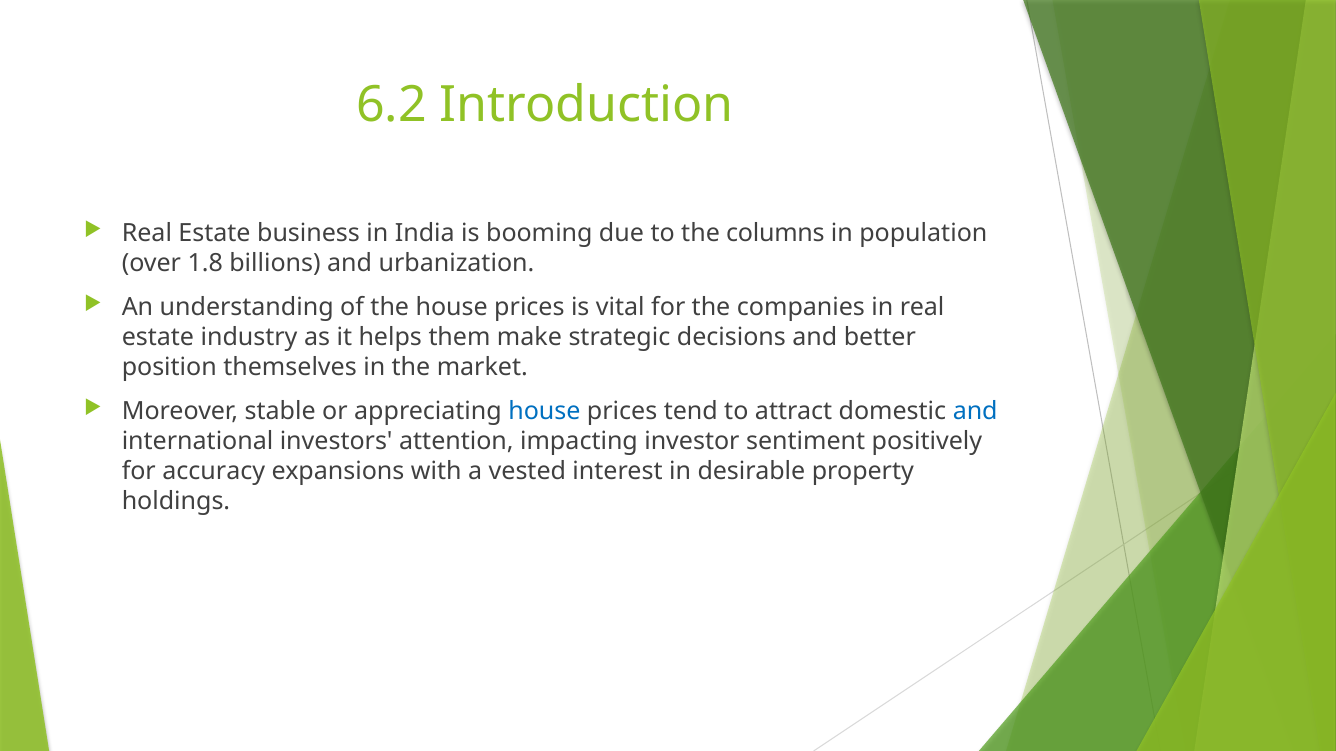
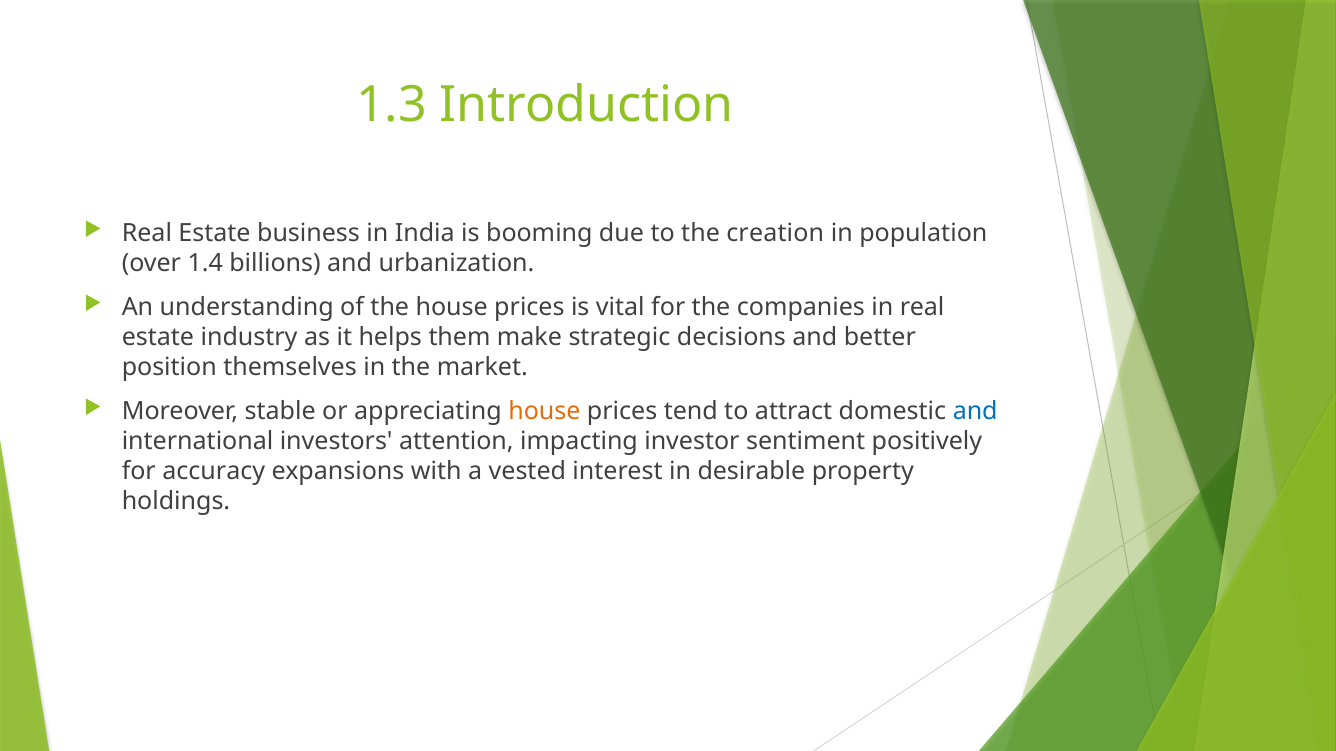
6.2: 6.2 -> 1.3 (392, 105)
columns: columns -> creation (775, 233)
1.8: 1.8 -> 1.4 (205, 263)
house colour: blue -> orange (544, 411)
